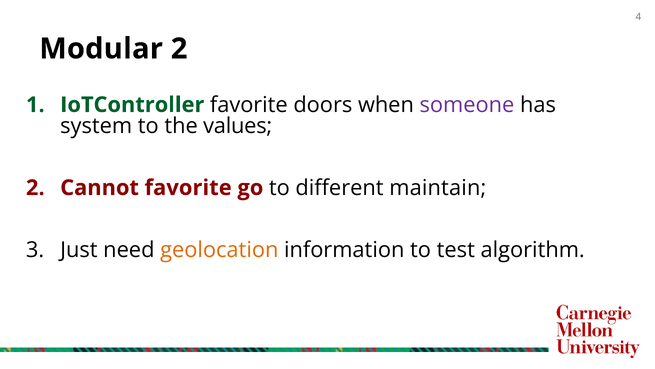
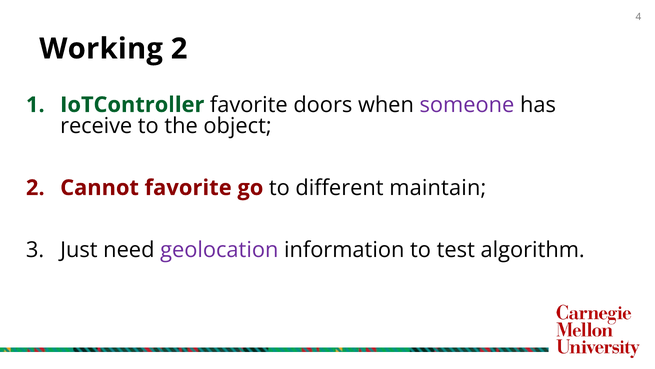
Modular: Modular -> Working (101, 49)
system: system -> receive (96, 126)
values: values -> object (238, 126)
geolocation colour: orange -> purple (219, 249)
